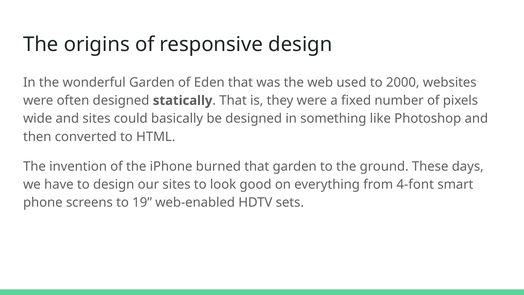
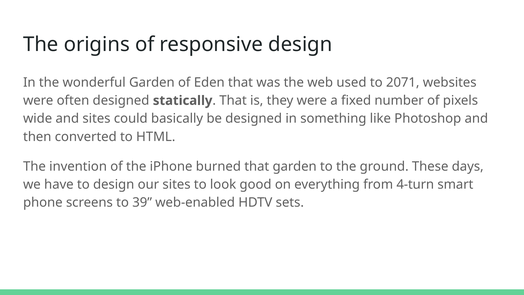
2000: 2000 -> 2071 (403, 82)
4-font: 4-font -> 4-turn (415, 184)
19: 19 -> 39 (142, 202)
